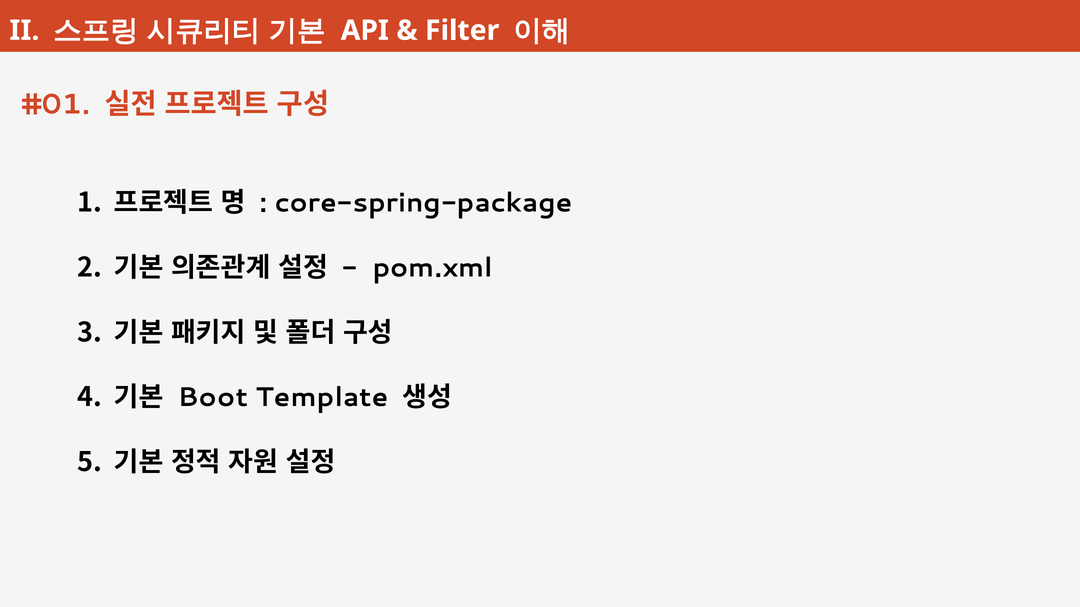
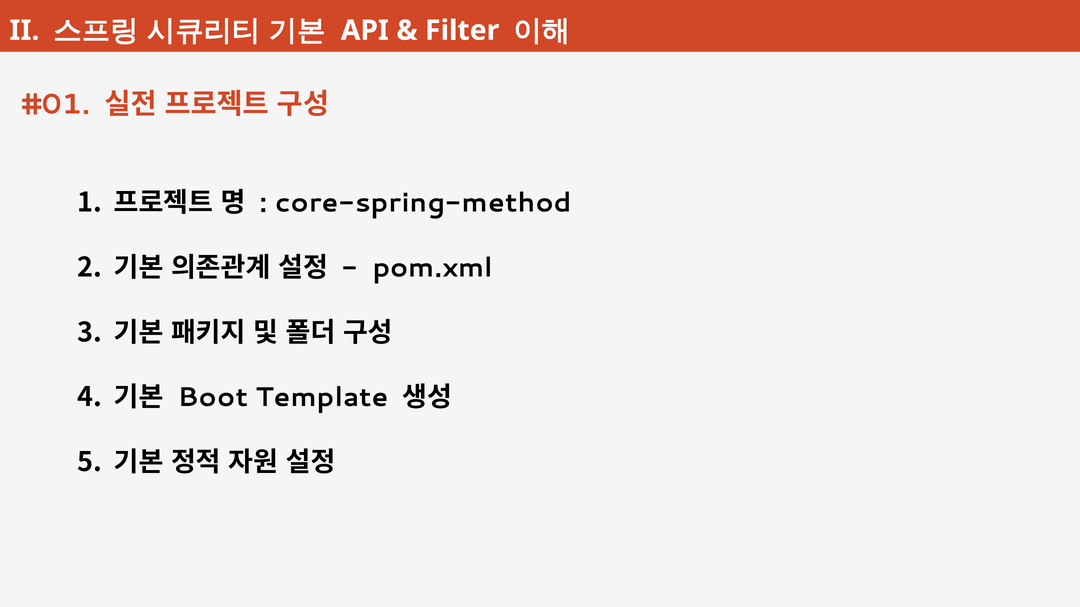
core-spring-package: core-spring-package -> core-spring-method (423, 203)
